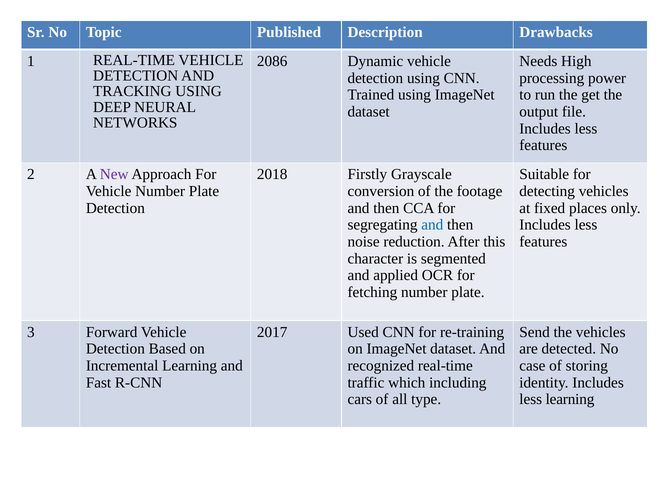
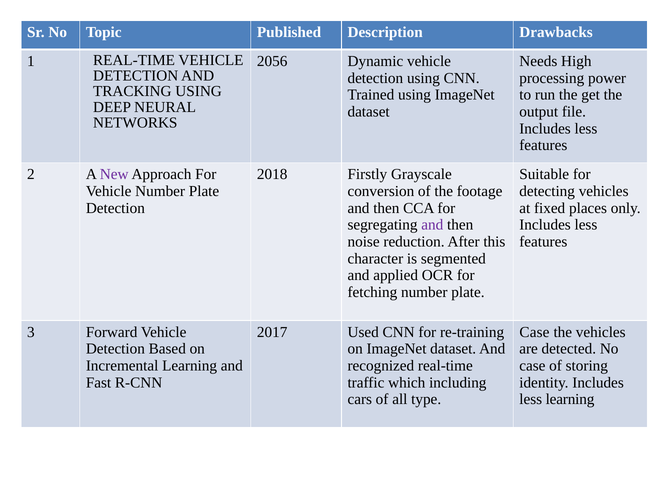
2086: 2086 -> 2056 (272, 61)
and colour: blue -> purple (432, 225)
Send: Send -> Case (534, 332)
